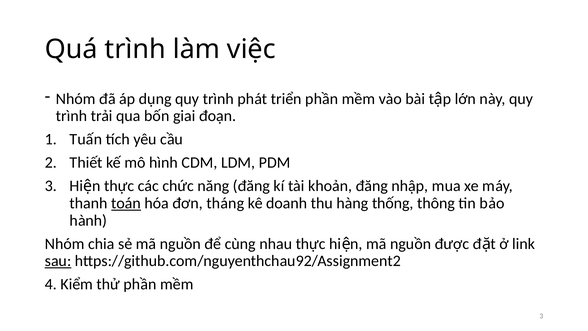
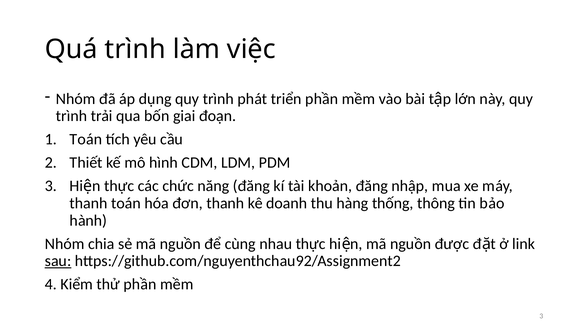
Tuấn: Tuấn -> Toán (86, 139)
toán underline: present -> none (126, 203)
đơn tháng: tháng -> thanh (225, 203)
